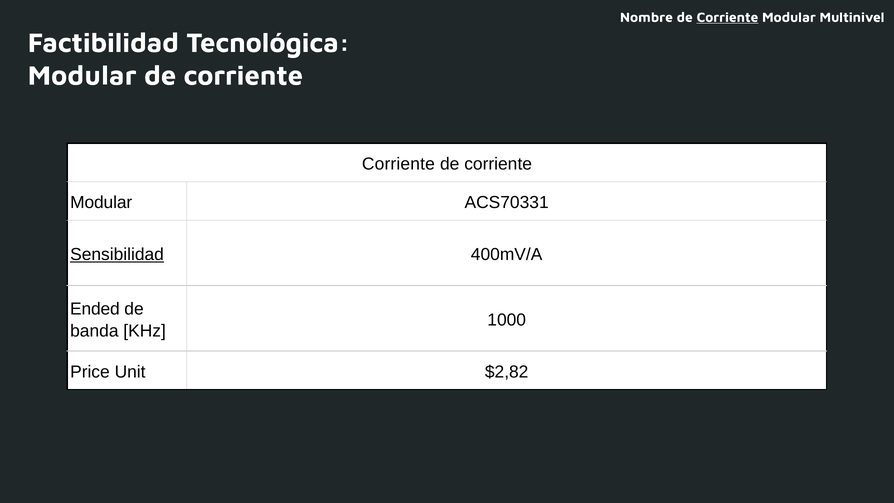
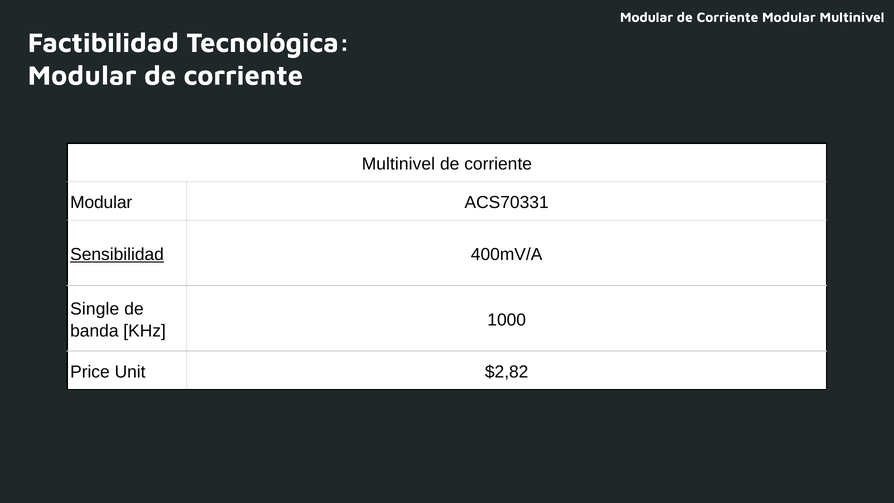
Nombre: Nombre -> Modular (647, 17)
Corriente underline: present -> none (727, 17)
Corriente: Corriente -> Multinivel (398, 164)
Ended: Ended -> Single (95, 309)
